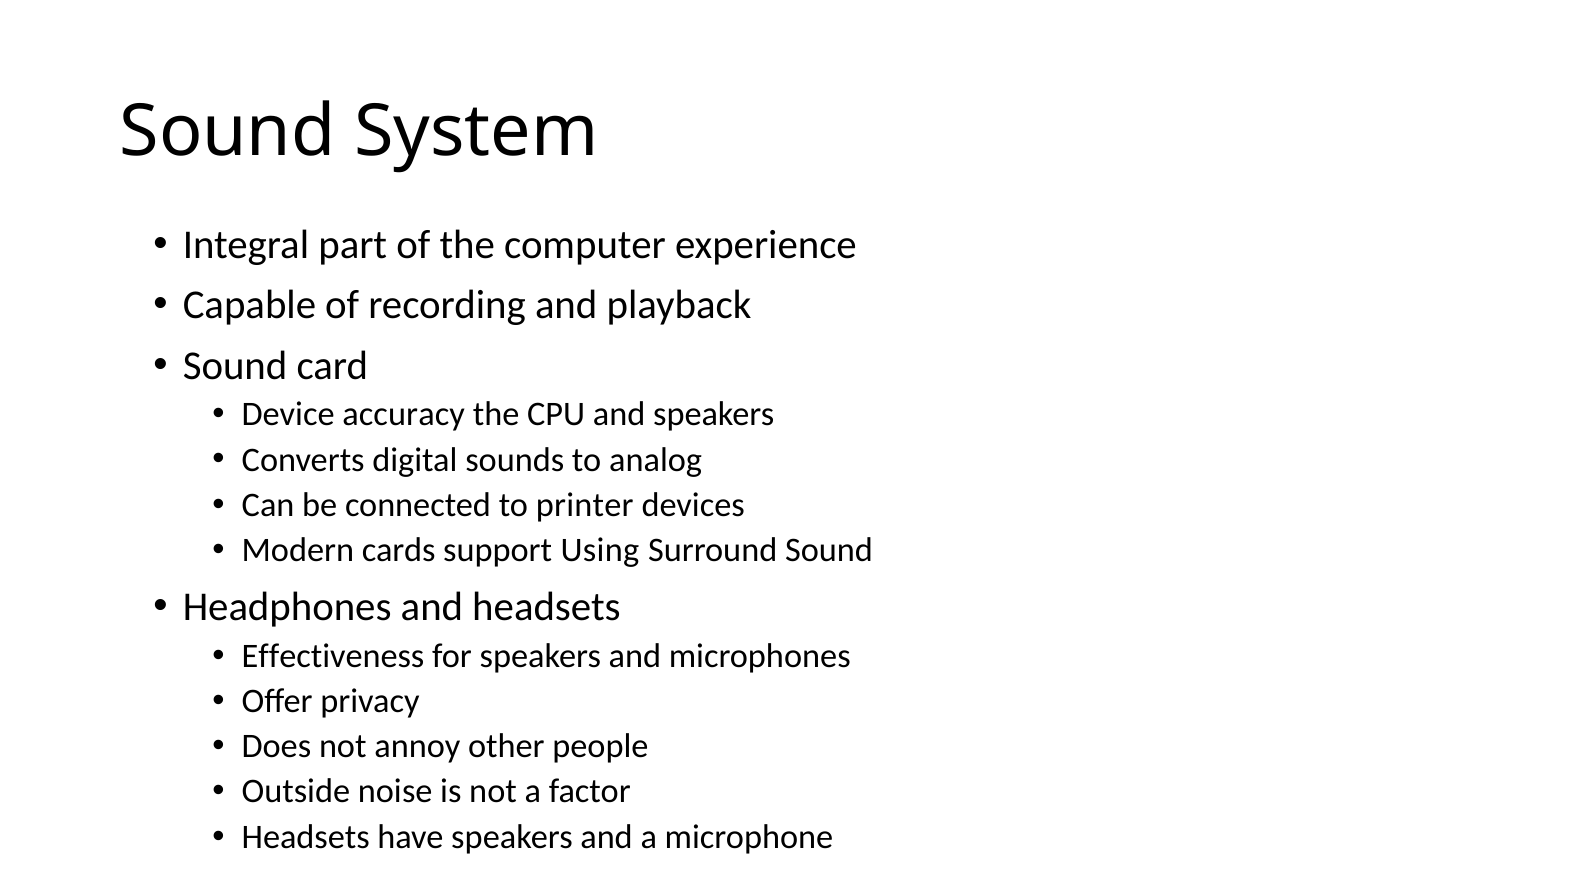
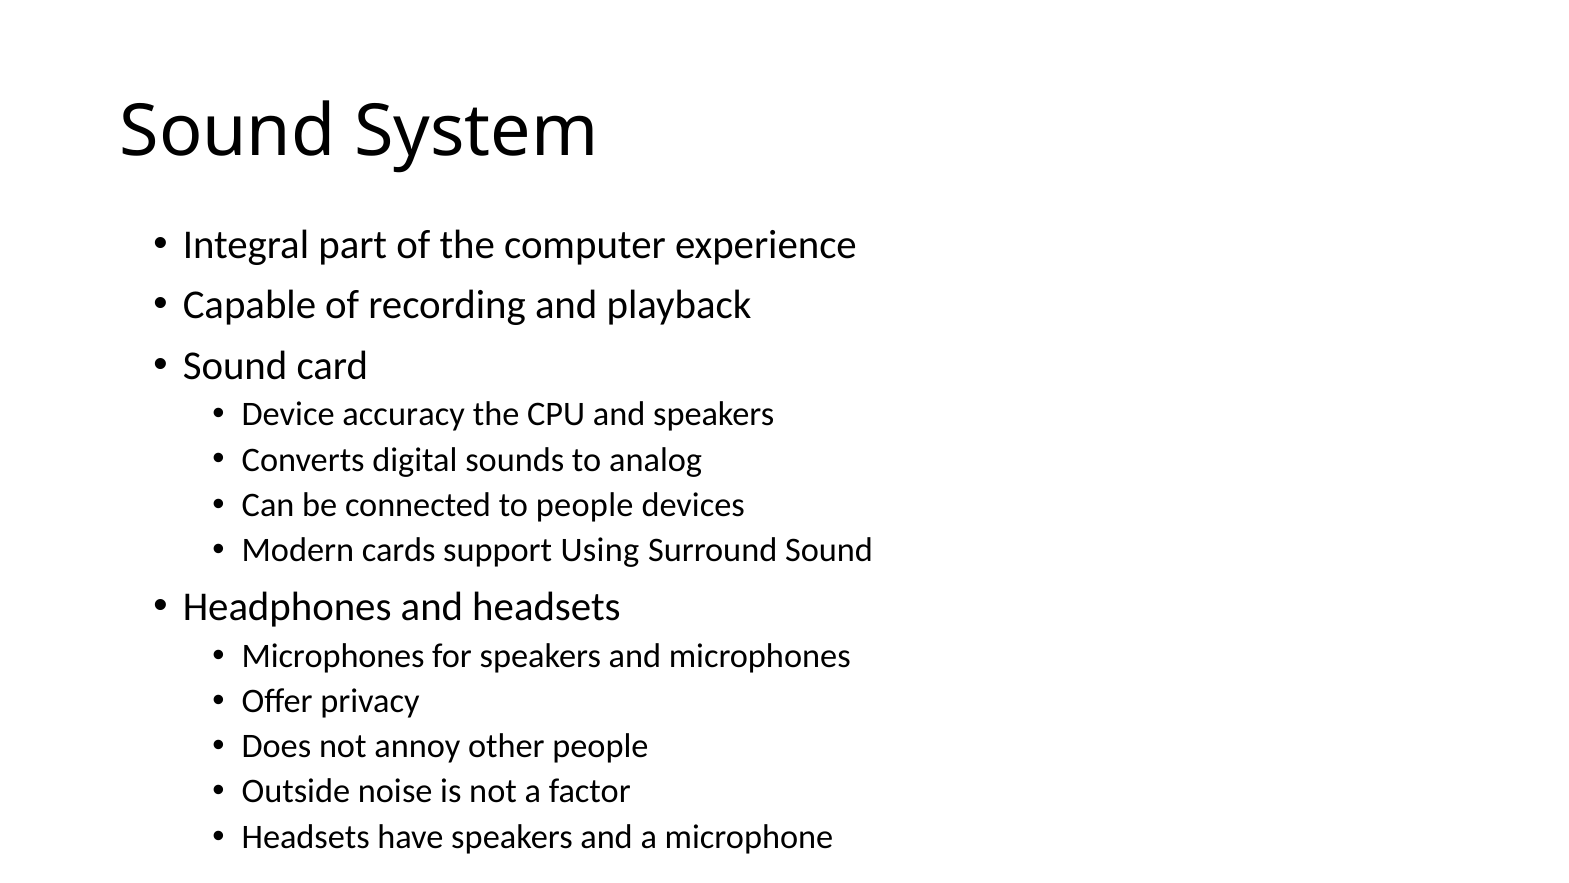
to printer: printer -> people (585, 505)
Effectiveness: Effectiveness -> Microphones (333, 656)
